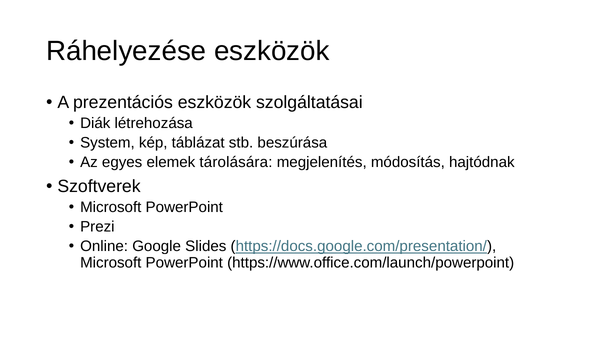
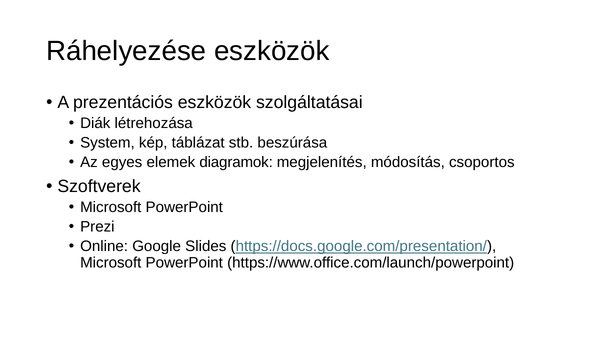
tárolására: tárolására -> diagramok (236, 162)
hajtódnak: hajtódnak -> csoportos (482, 162)
